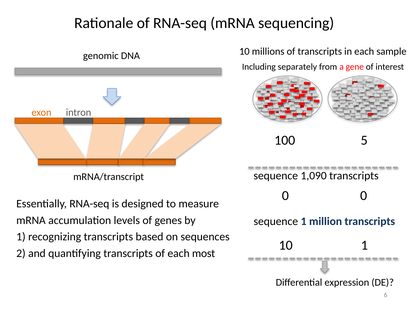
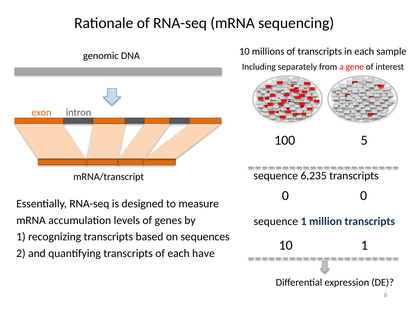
1,090: 1,090 -> 6,235 (314, 176)
most: most -> have (203, 253)
